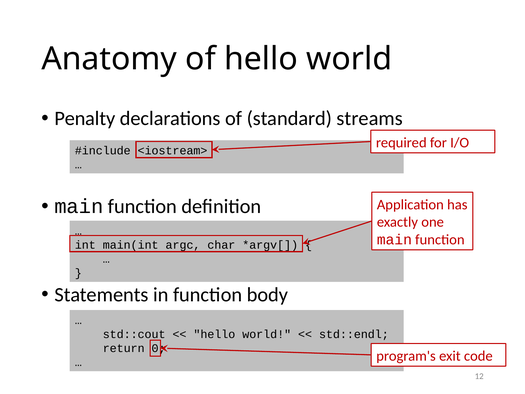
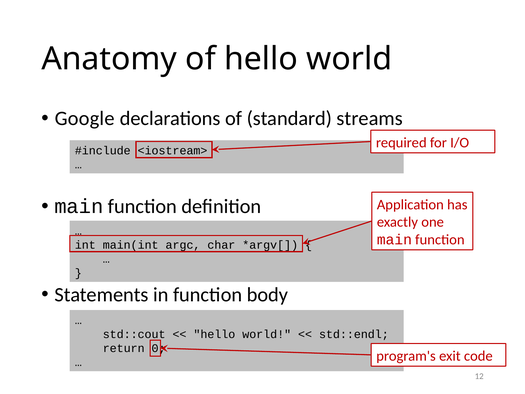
Penalty: Penalty -> Google (85, 118)
